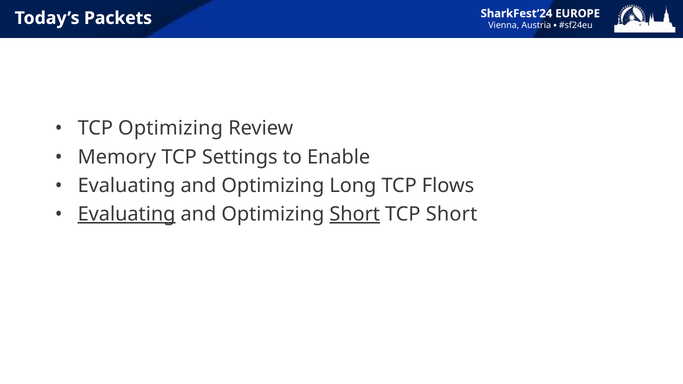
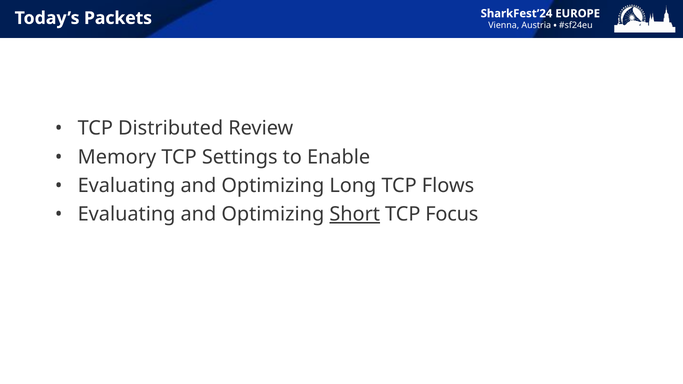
TCP Optimizing: Optimizing -> Distributed (171, 128)
Evaluating underline: present -> none (127, 214)
TCP Short: Short -> Focus (452, 214)
